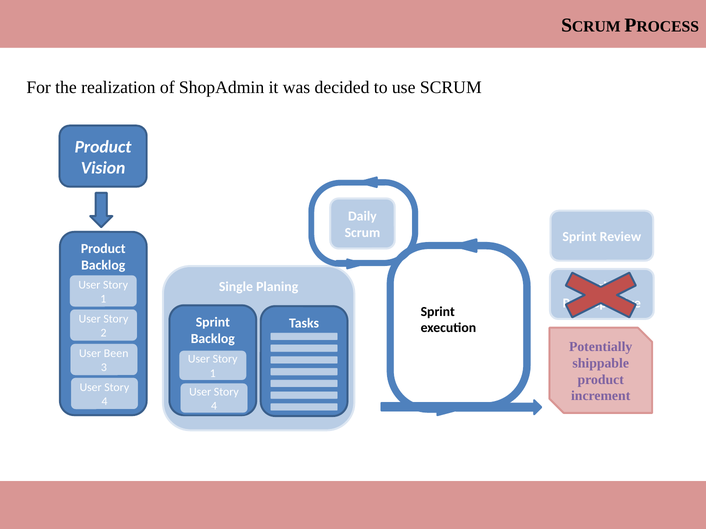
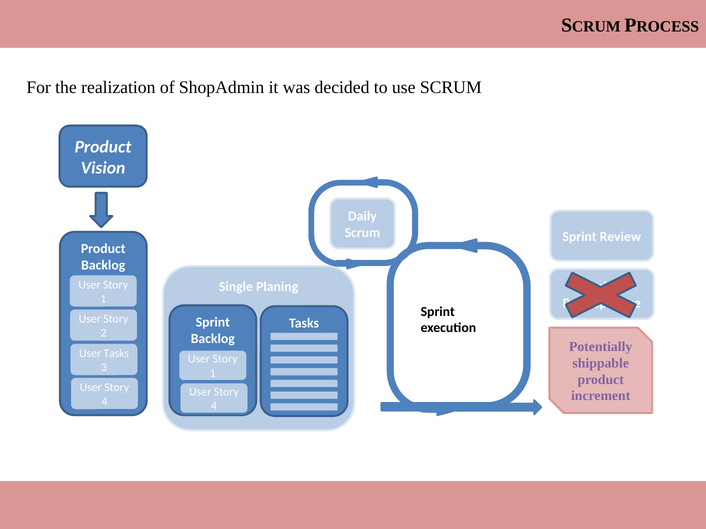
User Been: Been -> Tasks (116, 354)
